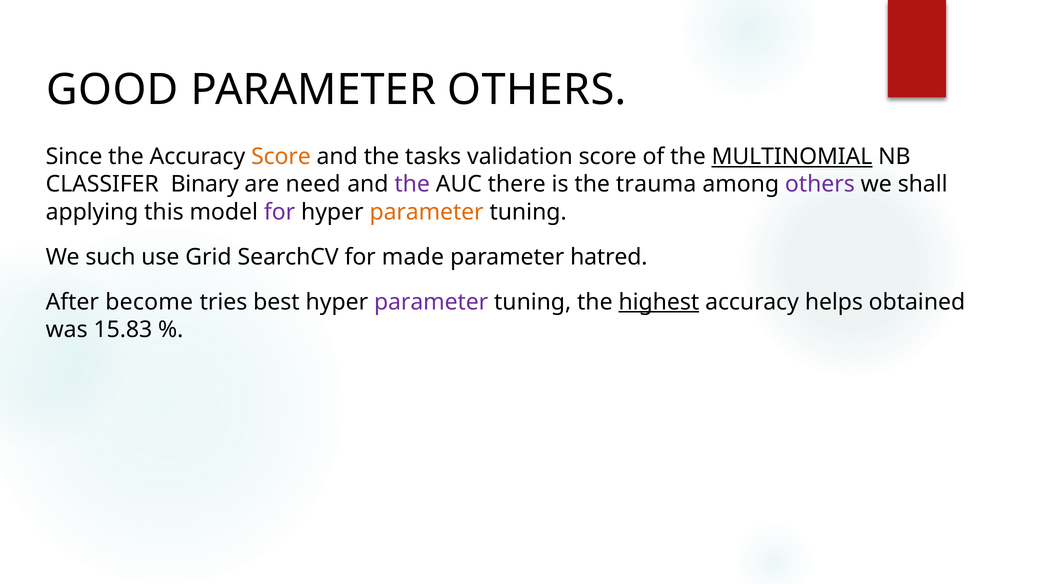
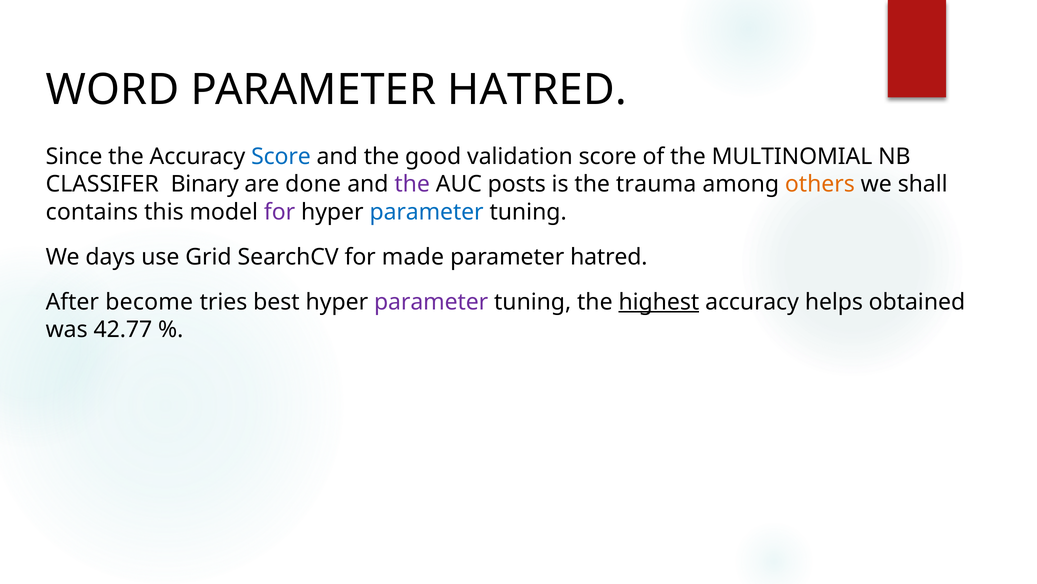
GOOD: GOOD -> WORD (113, 90)
OTHERS: OTHERS -> HATRED (537, 90)
Score colour: orange -> blue (281, 156)
tasks: tasks -> good (433, 156)
MULTINOMIAL underline: present -> none (792, 156)
need: need -> done (313, 184)
there: there -> posts (517, 184)
others colour: purple -> orange (820, 184)
applying: applying -> contains (92, 212)
parameter colour: orange -> blue (427, 212)
such: such -> days (110, 257)
15.83: 15.83 -> 42.77 (123, 329)
